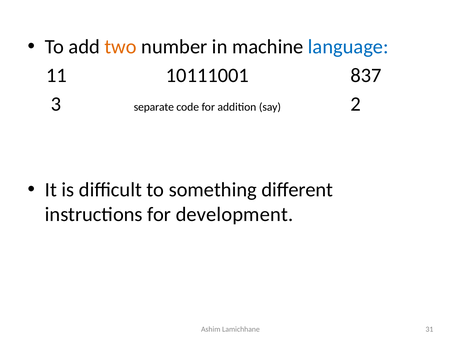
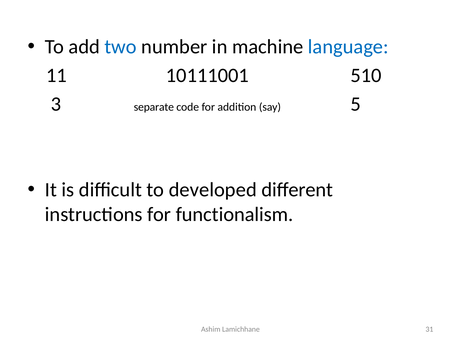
two colour: orange -> blue (121, 47)
837: 837 -> 510 (366, 75)
2: 2 -> 5 (356, 104)
something: something -> developed (213, 190)
development: development -> functionalism (235, 215)
